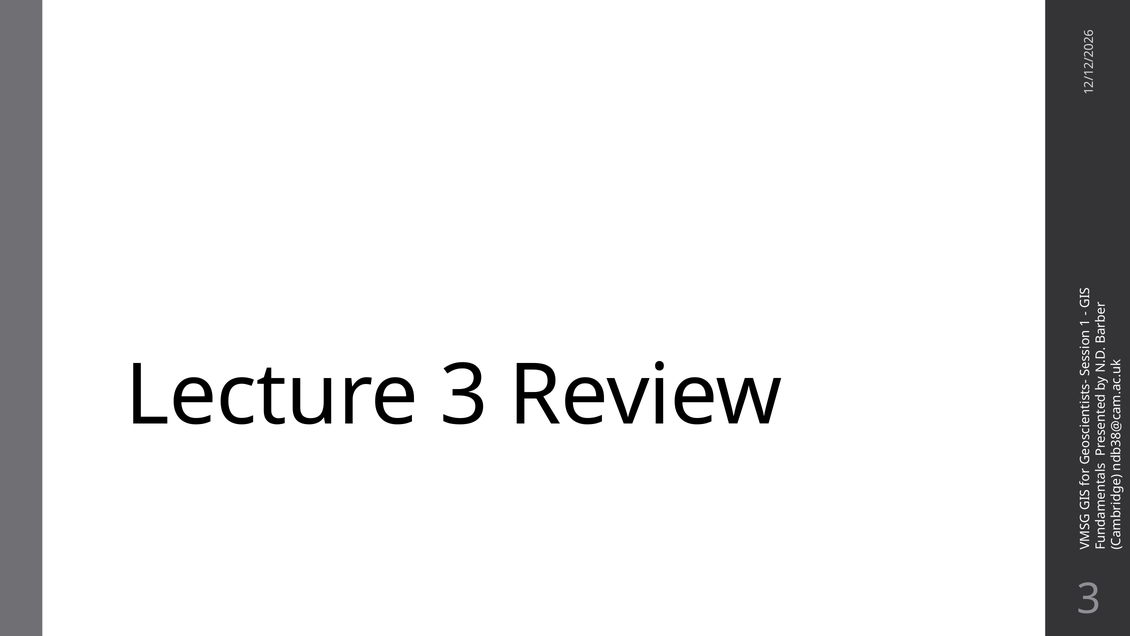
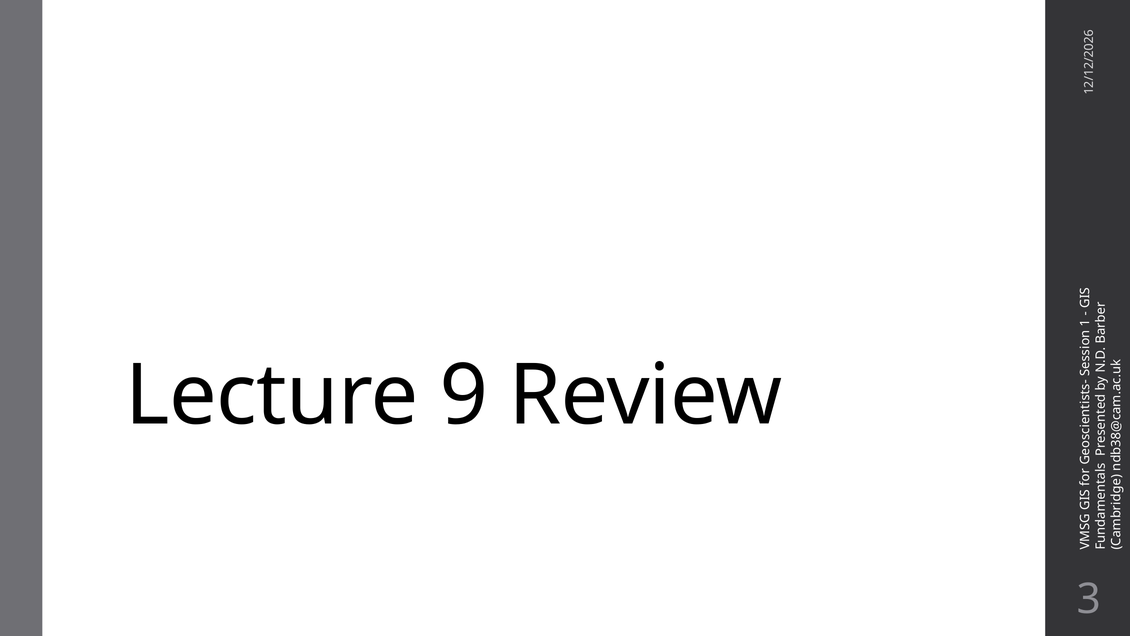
Lecture 3: 3 -> 9 (464, 395)
